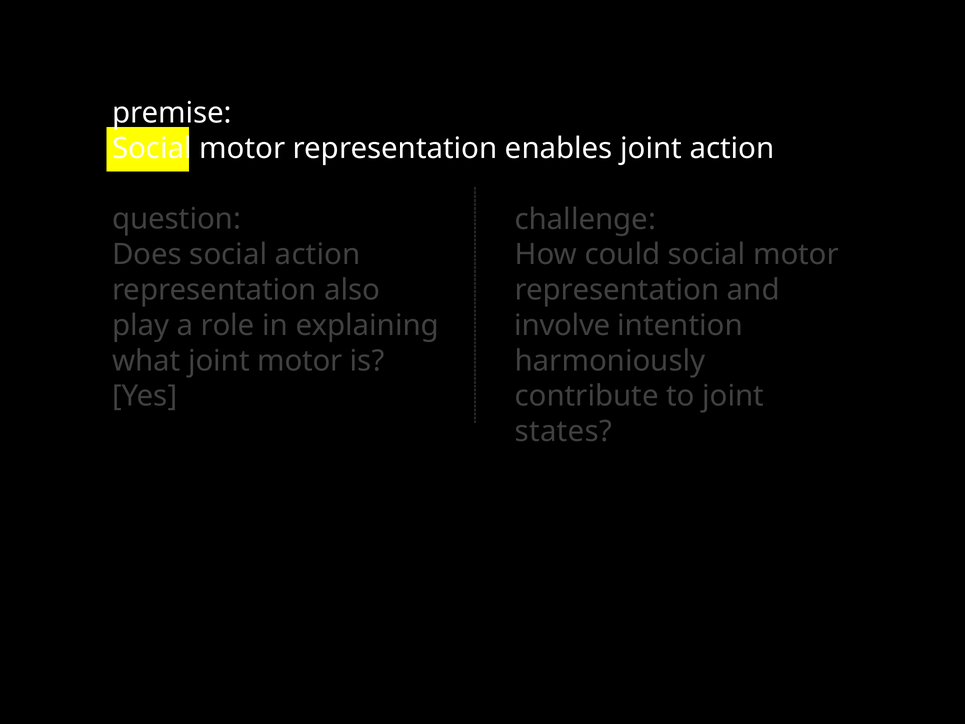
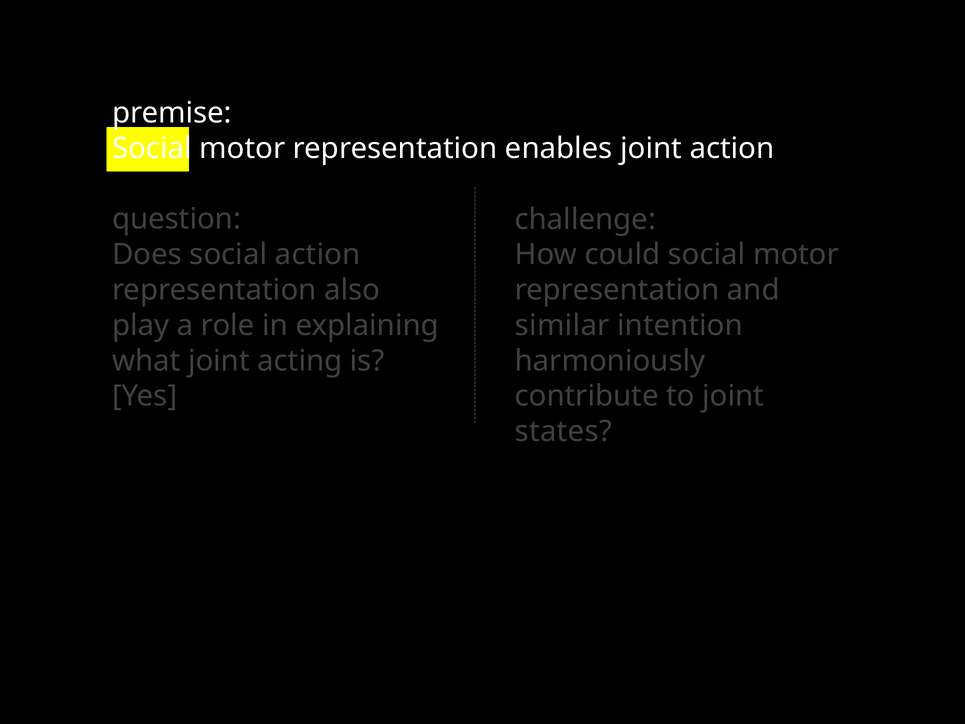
involve: involve -> similar (562, 325)
joint motor: motor -> acting (300, 361)
